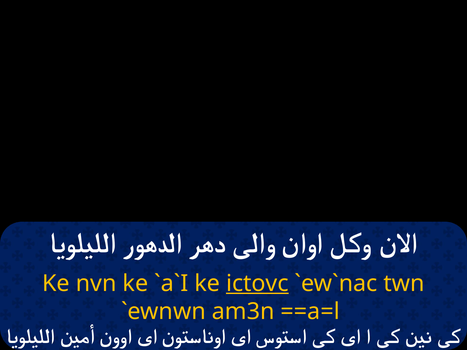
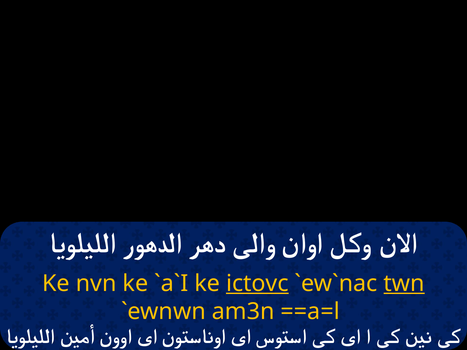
twn underline: none -> present (404, 284)
